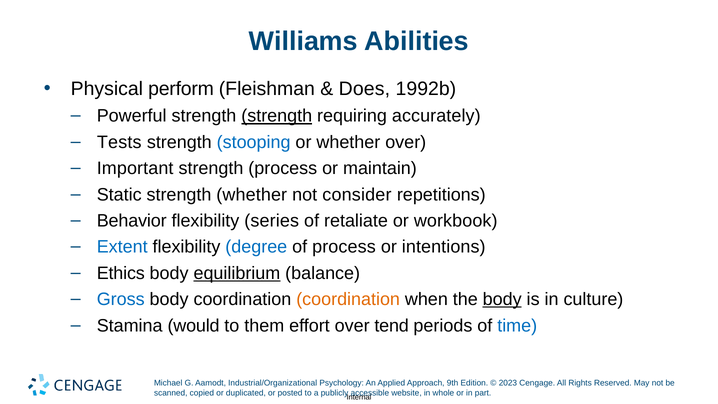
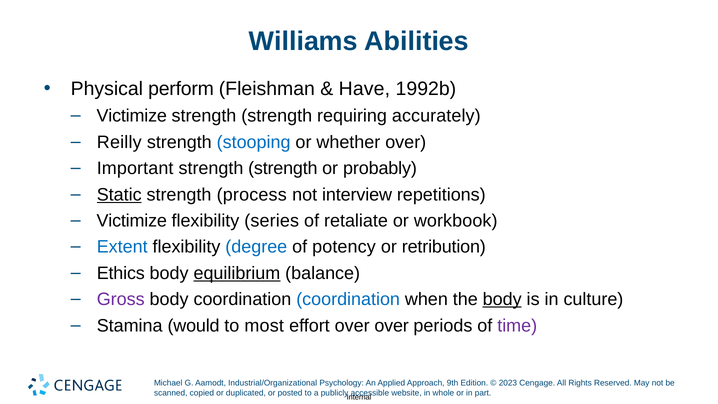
Does: Does -> Have (364, 89)
Powerful: Powerful -> Victimize (132, 116)
strength underline: present -> none (277, 116)
Tests: Tests -> Reilly (119, 142)
process: process -> strength (283, 168)
maintain: maintain -> probably (380, 168)
Static underline: none -> present (119, 195)
strength whether: whether -> process (252, 195)
consider: consider -> interview (357, 195)
Behavior: Behavior -> Victimize (132, 221)
of process: process -> potency (344, 247)
intentions: intentions -> retribution (444, 247)
Gross colour: blue -> purple (121, 299)
coordination colour: orange -> blue (348, 299)
them: them -> most (264, 326)
over tend: tend -> over (392, 326)
time colour: blue -> purple (517, 326)
